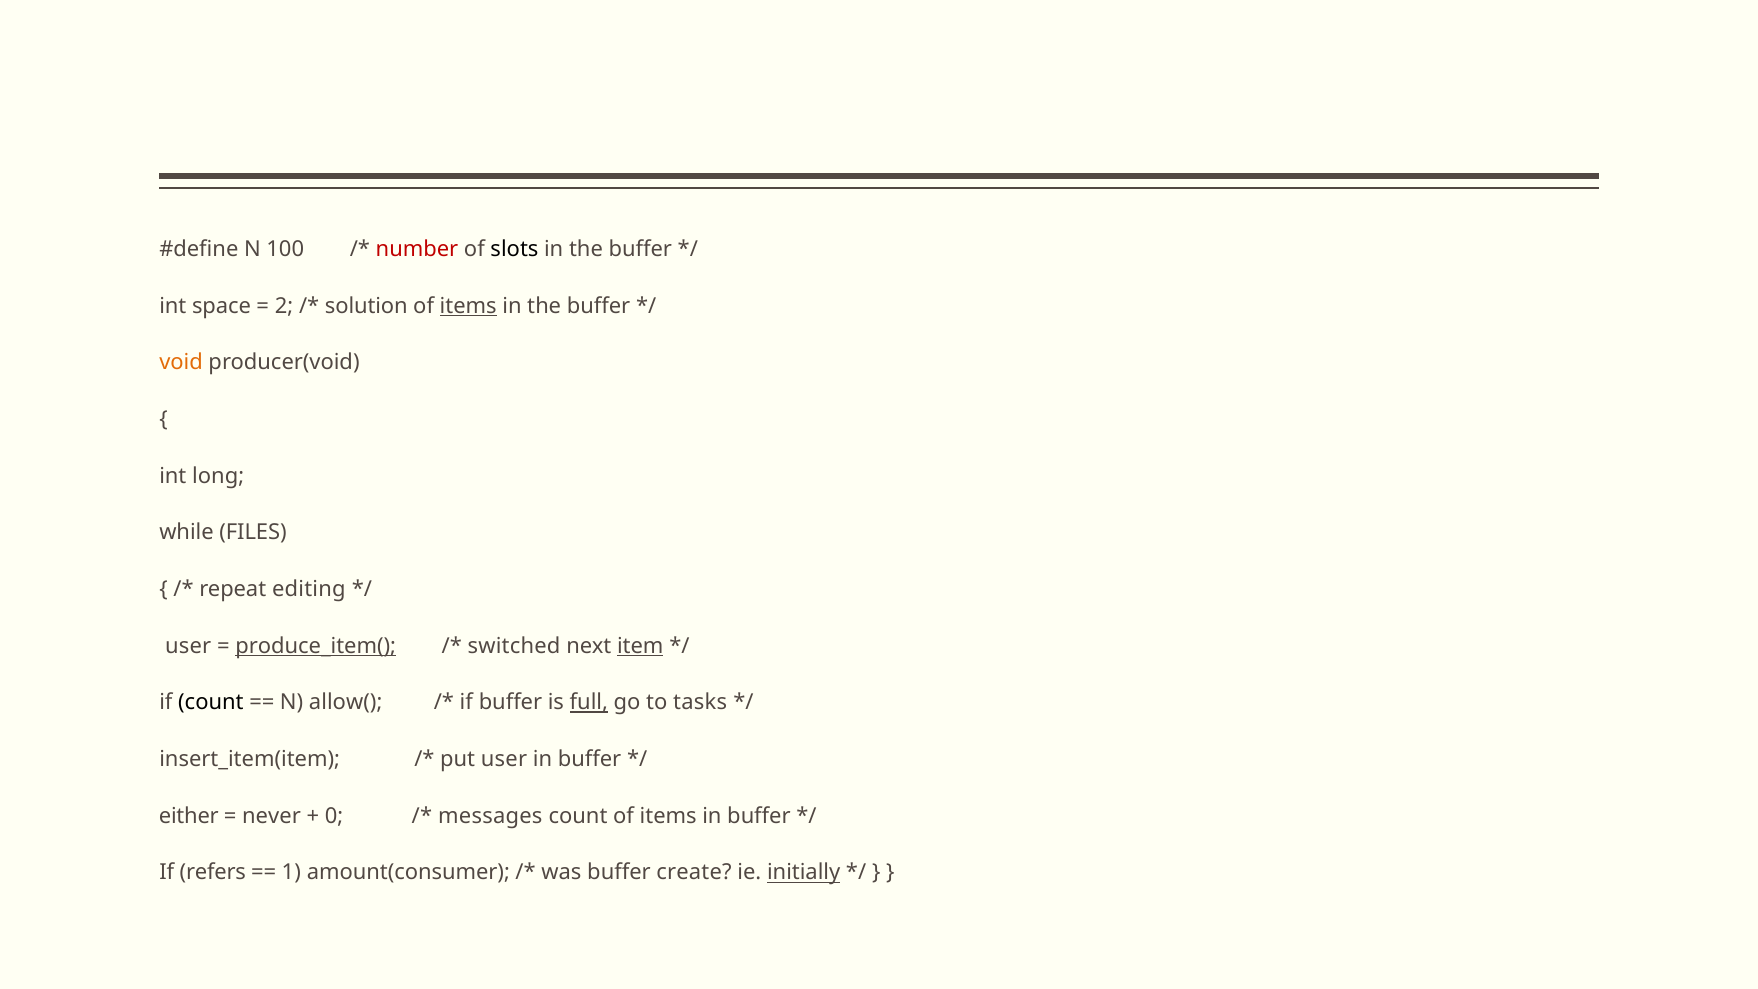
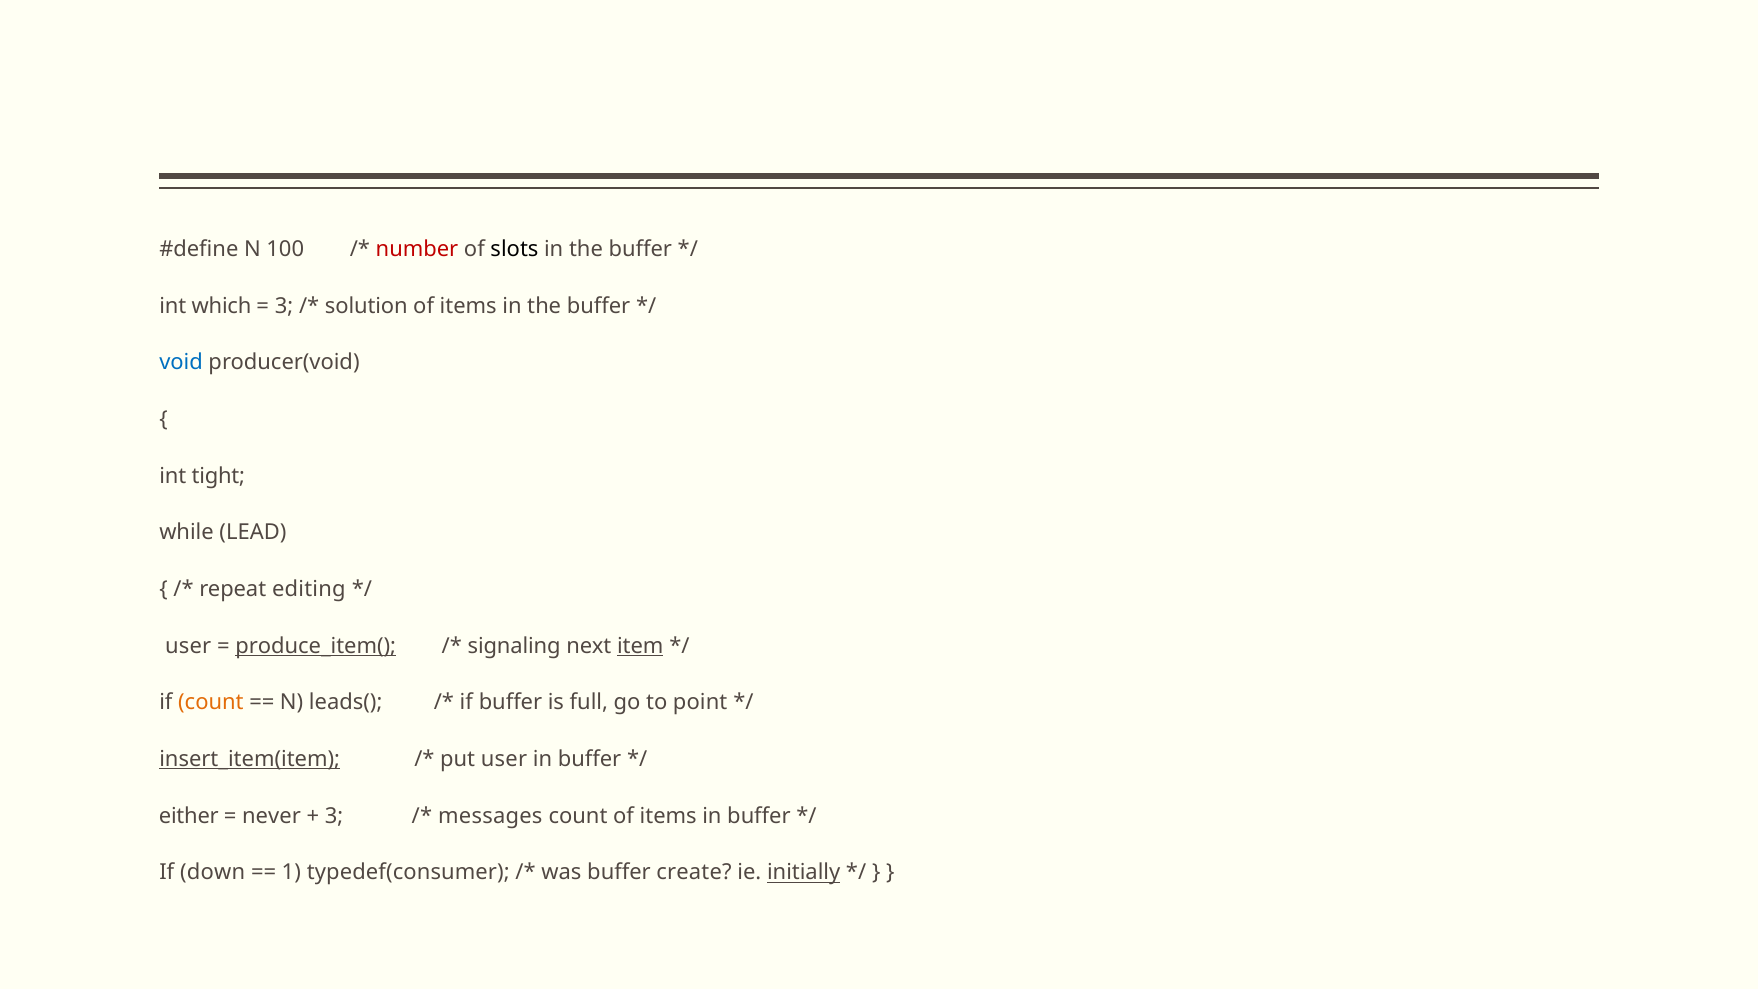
space: space -> which (222, 306)
2: 2 -> 3 (284, 306)
items underline: present -> none (468, 306)
void colour: orange -> blue (181, 362)
long: long -> tight (218, 476)
FILES: FILES -> LEAD (253, 533)
switched: switched -> signaling (514, 646)
count colour: black -> orange (211, 703)
allow(: allow( -> leads( (346, 703)
full underline: present -> none (589, 703)
tasks: tasks -> point (700, 703)
insert_item(item underline: none -> present (250, 759)
0: 0 -> 3 (334, 816)
refers: refers -> down (213, 873)
amount(consumer: amount(consumer -> typedef(consumer (408, 873)
